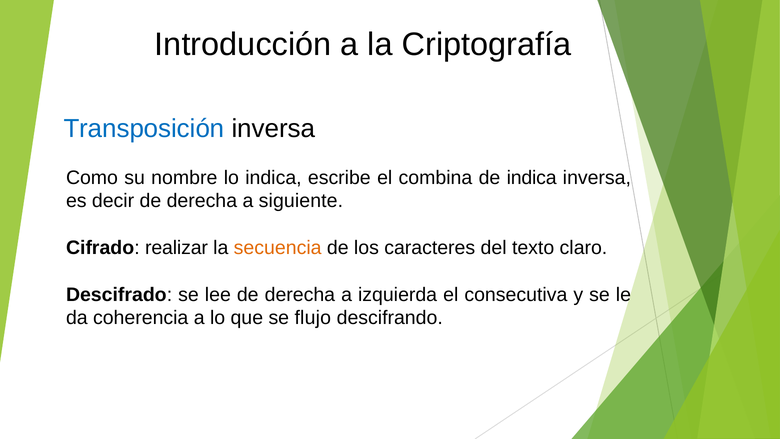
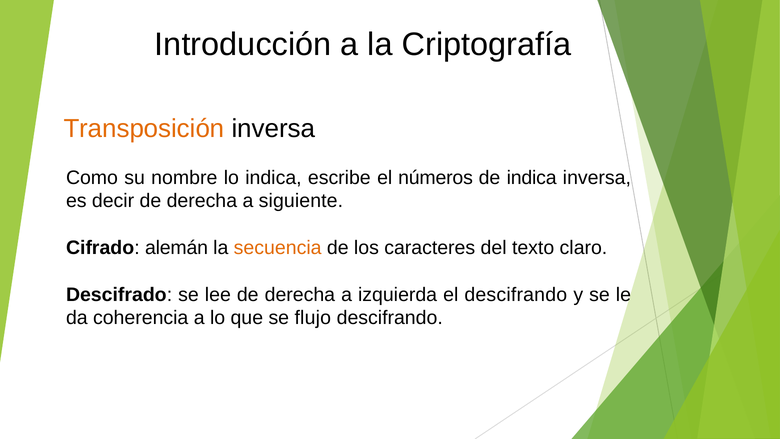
Transposición colour: blue -> orange (144, 128)
combina: combina -> números (436, 177)
realizar: realizar -> alemán (177, 248)
el consecutiva: consecutiva -> descifrando (516, 294)
